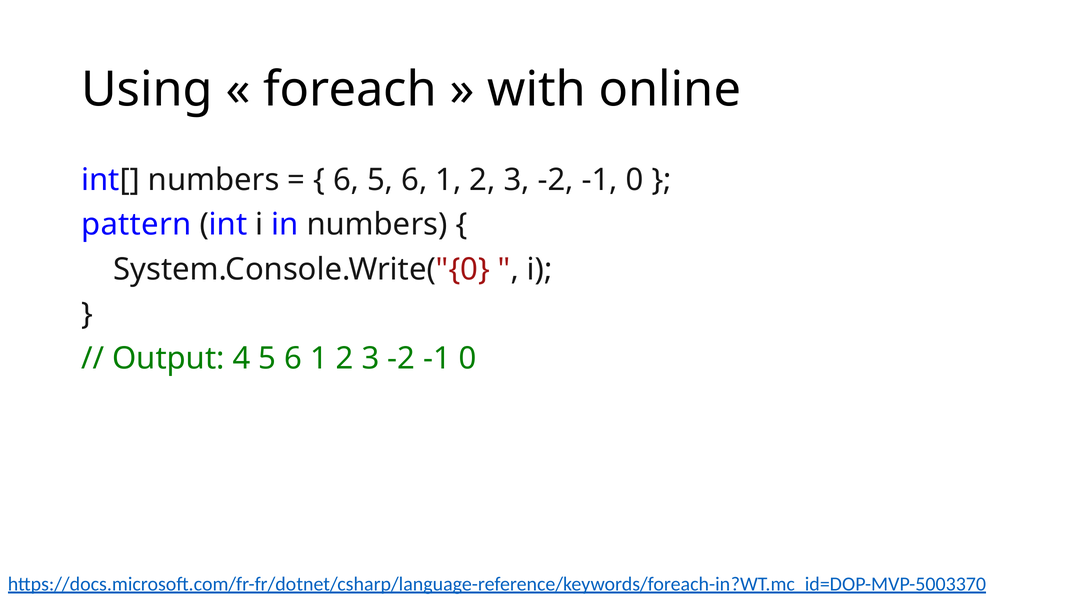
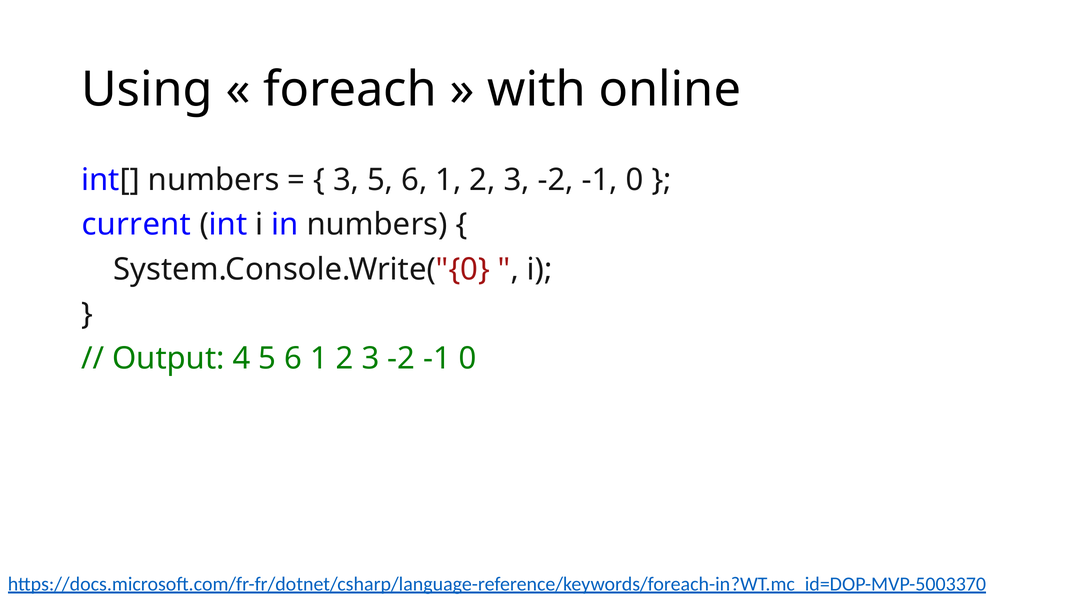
6: 6 -> 3 (346, 180)
pattern: pattern -> current (136, 225)
